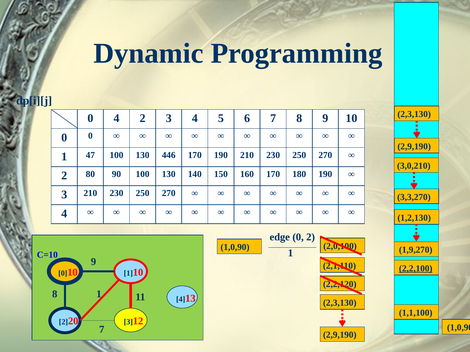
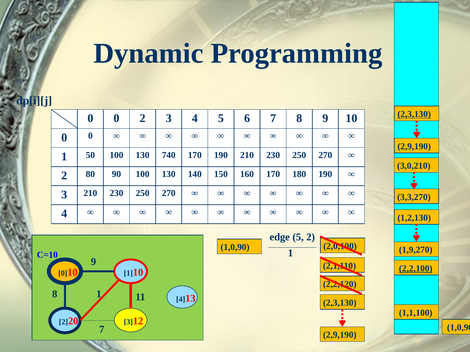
2,3,130 underline: none -> present (414, 114)
4: 4 -> 0 (116, 119)
47: 47 -> 50 (90, 155)
446: 446 -> 740 (169, 155)
edge 0: 0 -> 5 (298, 237)
